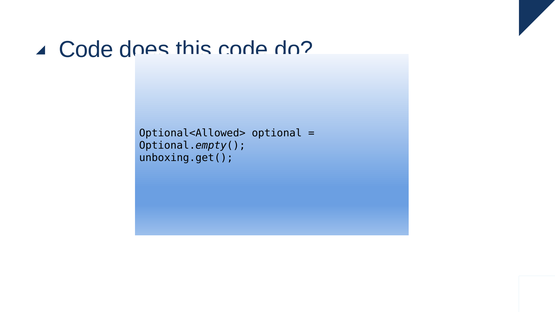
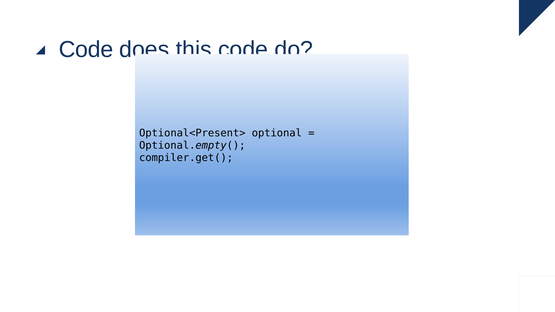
Optional<Allowed>: Optional<Allowed> -> Optional<Present> (192, 133)
unboxing.get(: unboxing.get( -> compiler.get( (186, 158)
